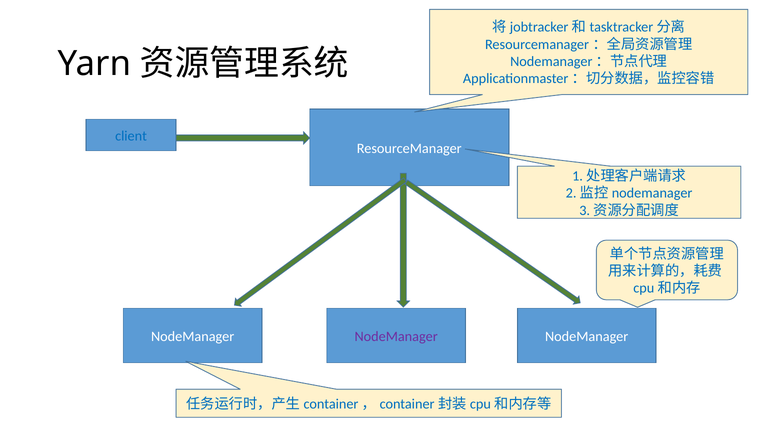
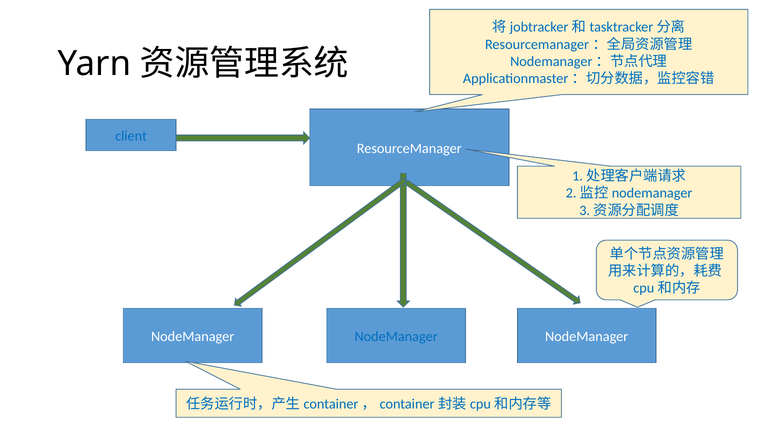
NodeManager colour: purple -> blue (396, 336)
